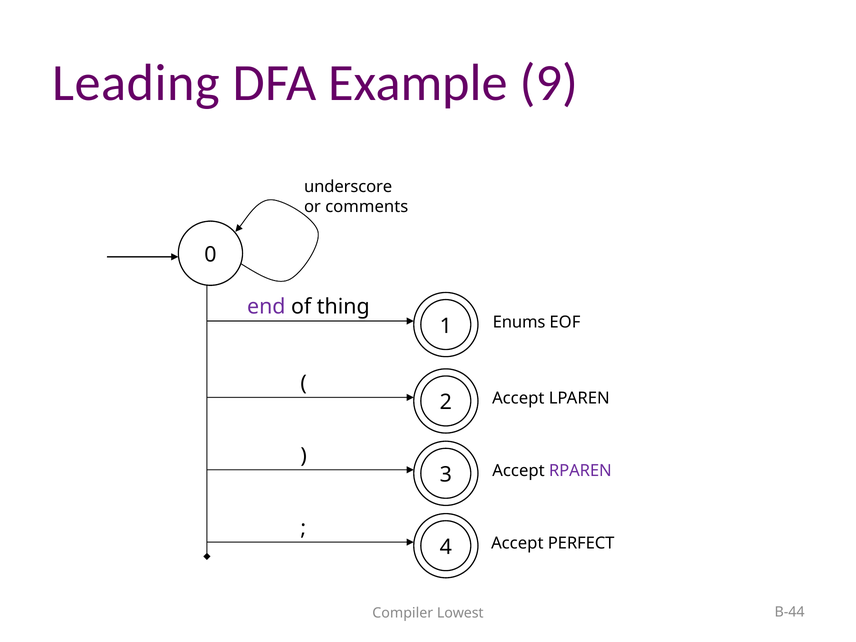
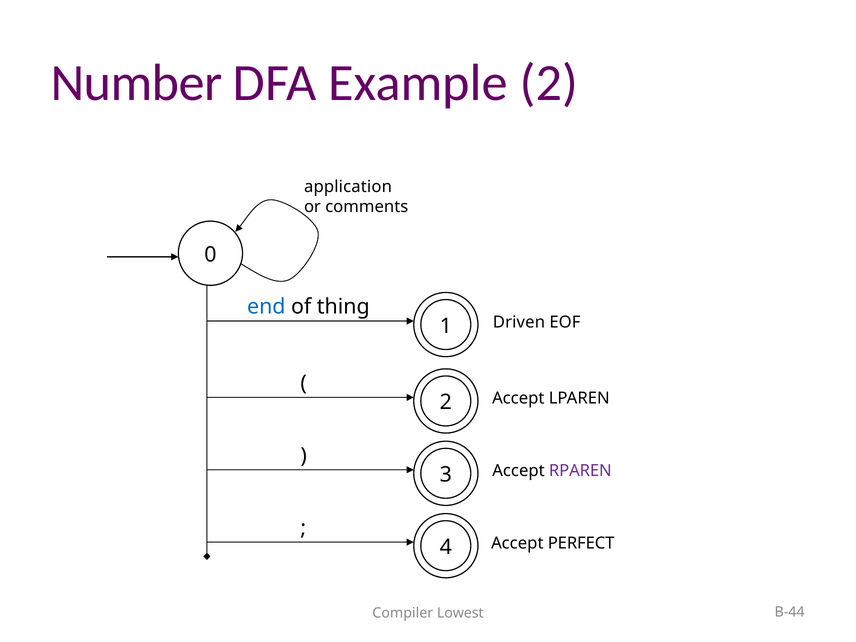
Leading: Leading -> Number (137, 83)
Example 9: 9 -> 2 (549, 83)
underscore: underscore -> application (348, 187)
end colour: purple -> blue (266, 307)
Enums: Enums -> Driven (519, 322)
